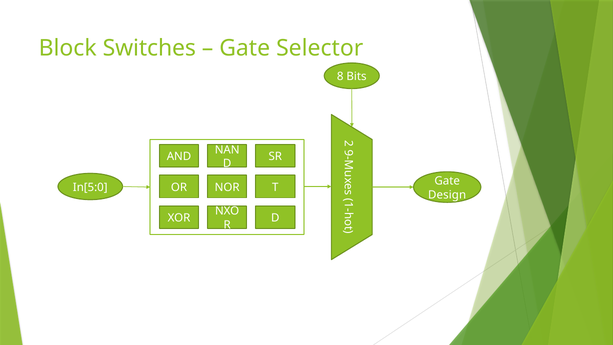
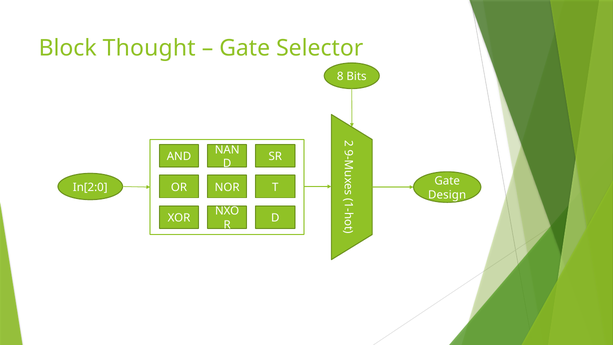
Switches: Switches -> Thought (149, 48)
In[5:0: In[5:0 -> In[2:0 (90, 187)
